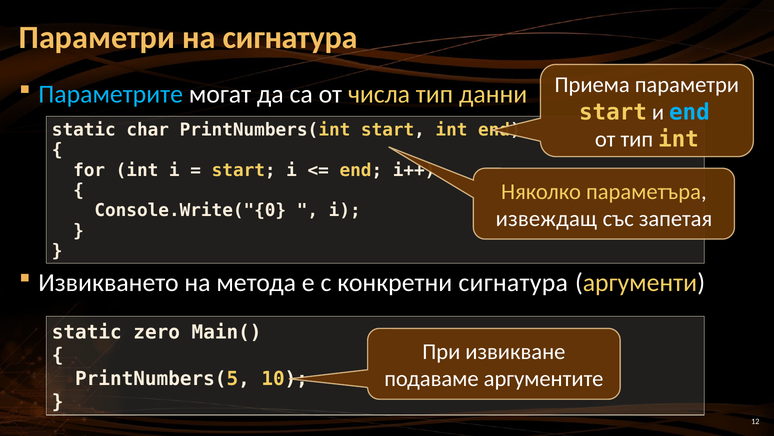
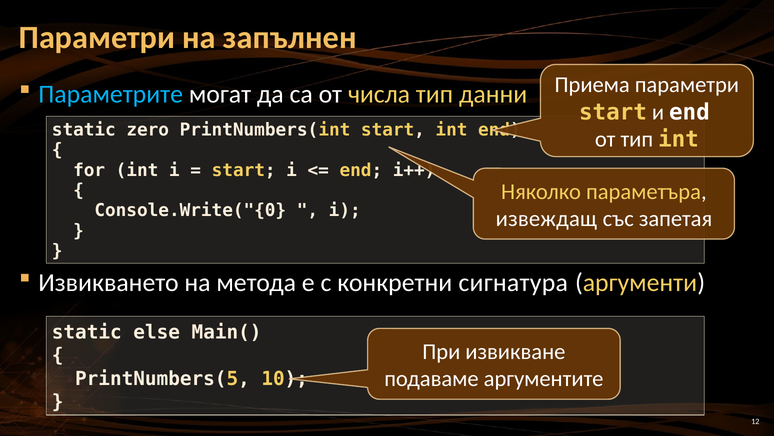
на сигнатура: сигнатура -> запълнен (290, 38)
end colour: light blue -> white (689, 112)
char: char -> zero (148, 130)
zero: zero -> else (157, 332)
